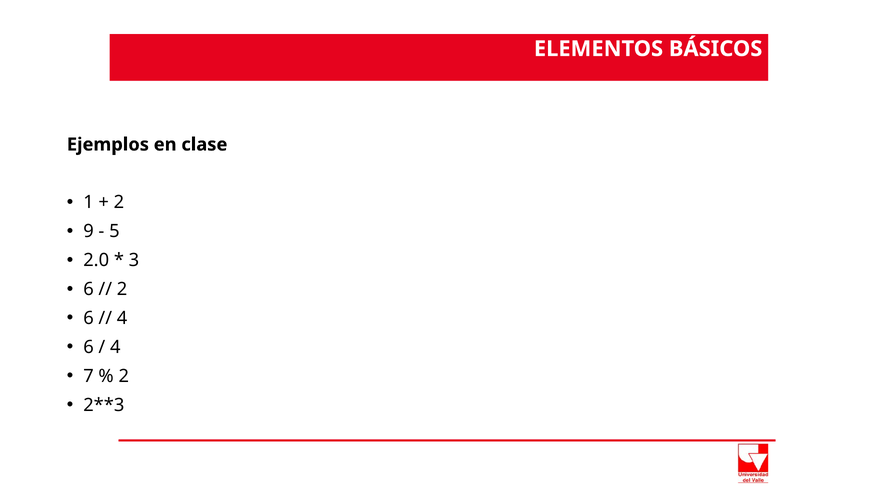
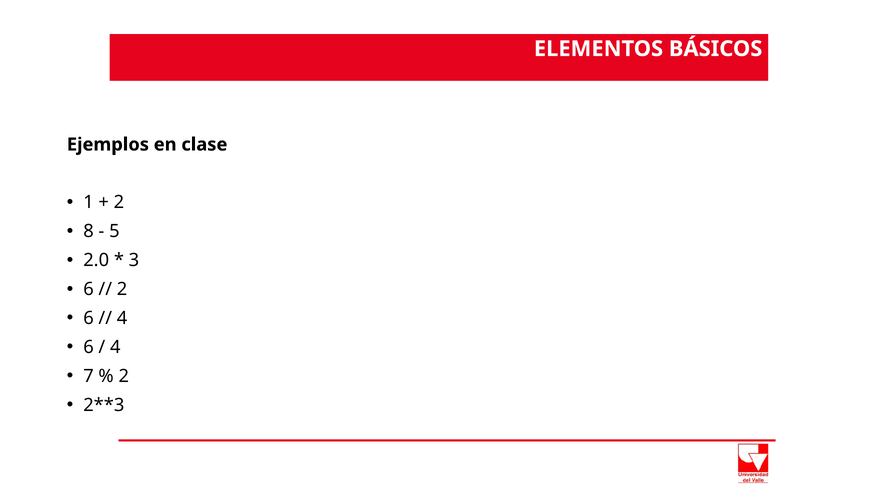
9: 9 -> 8 (89, 231)
